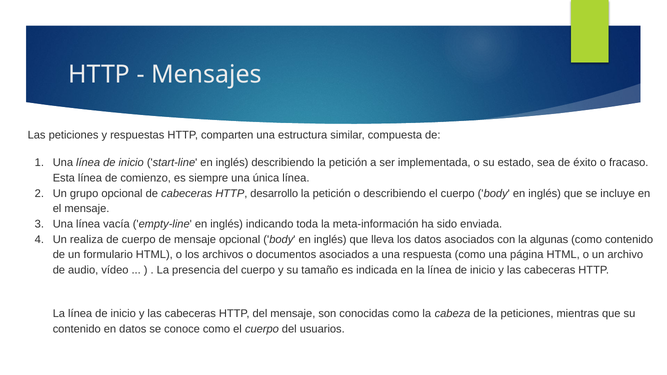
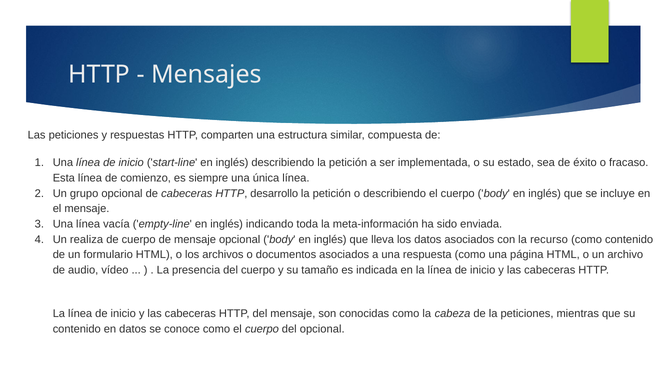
algunas: algunas -> recurso (549, 239)
del usuarios: usuarios -> opcional (322, 329)
